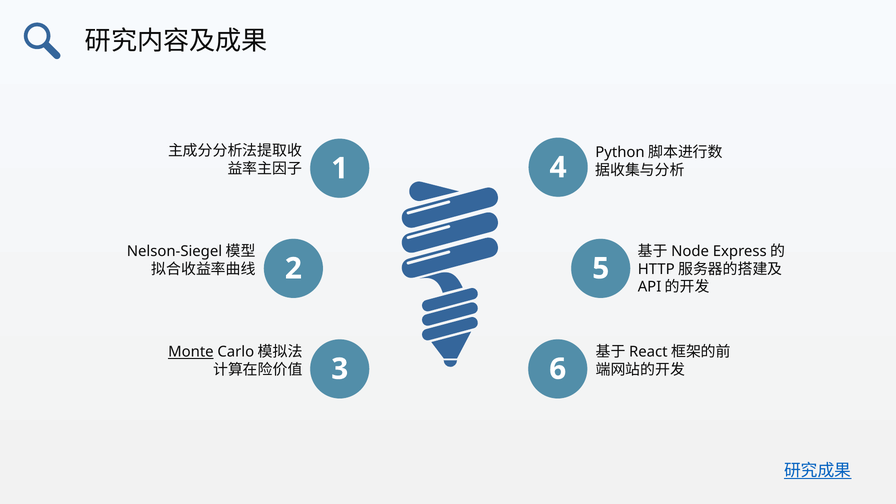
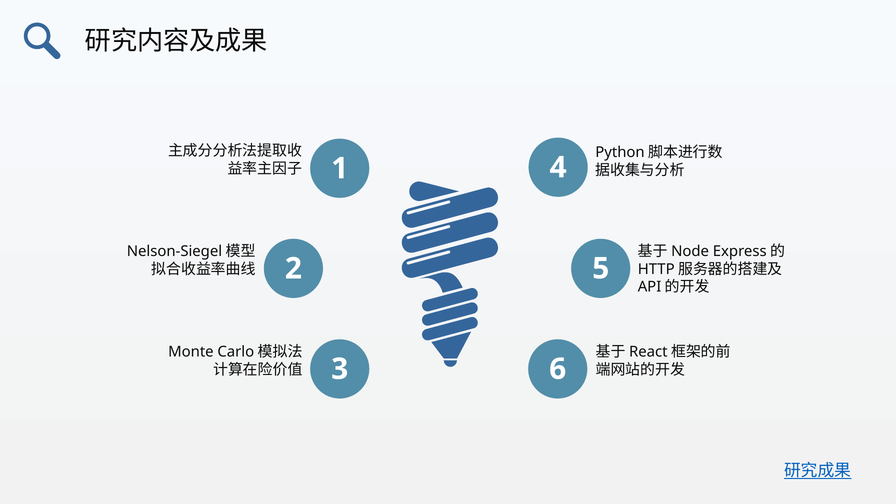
Monte underline: present -> none (191, 352)
